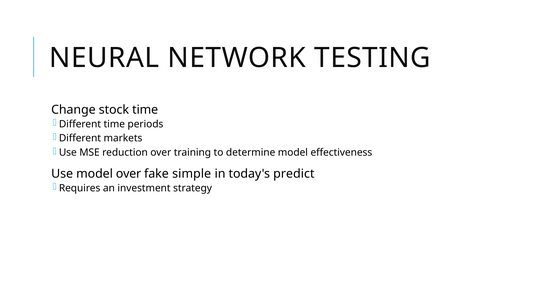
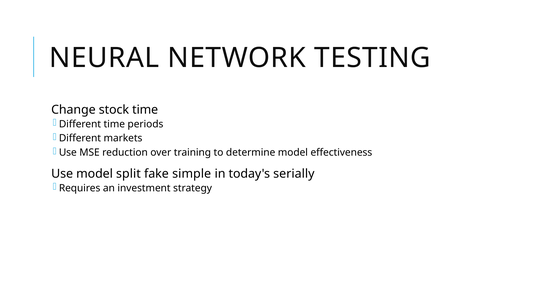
model over: over -> split (128, 173)
predict: predict -> serially (294, 173)
